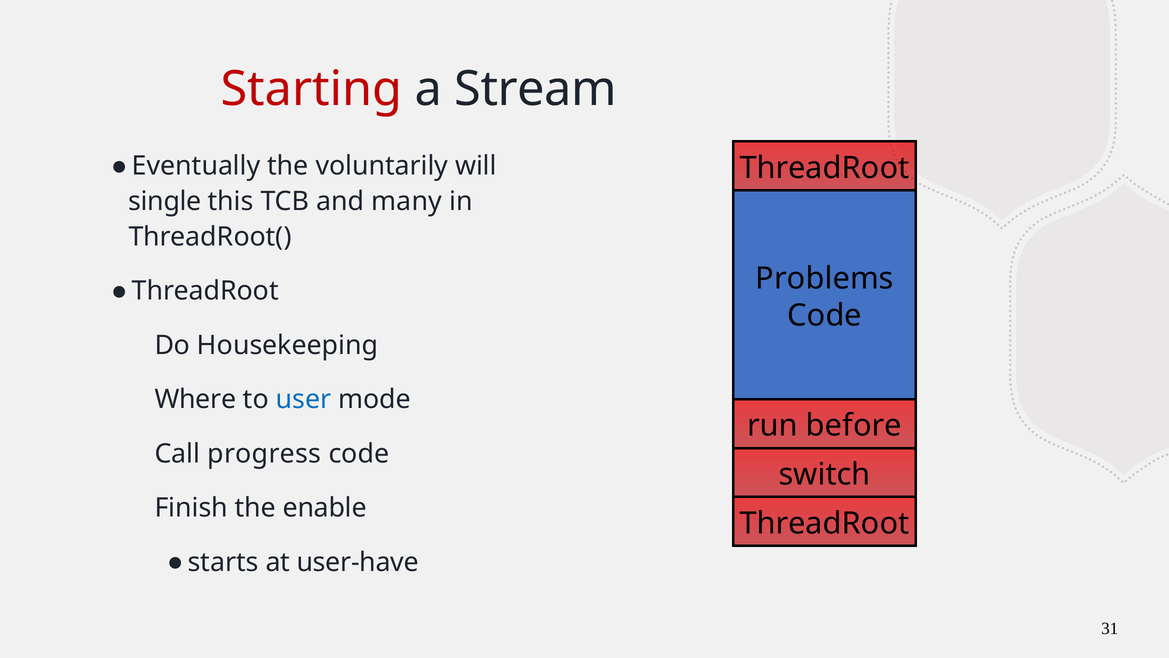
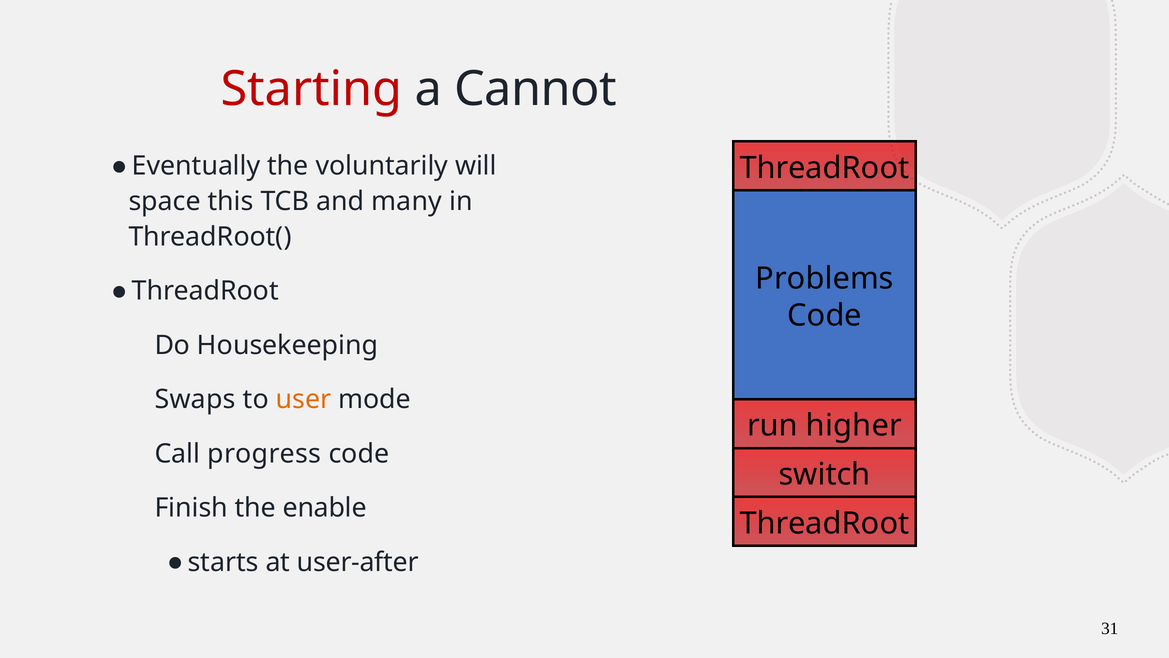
Stream: Stream -> Cannot (536, 89)
single: single -> space (165, 201)
Where: Where -> Swaps (195, 399)
user colour: blue -> orange (303, 399)
before: before -> higher (854, 426)
user-have: user-have -> user-after (358, 562)
